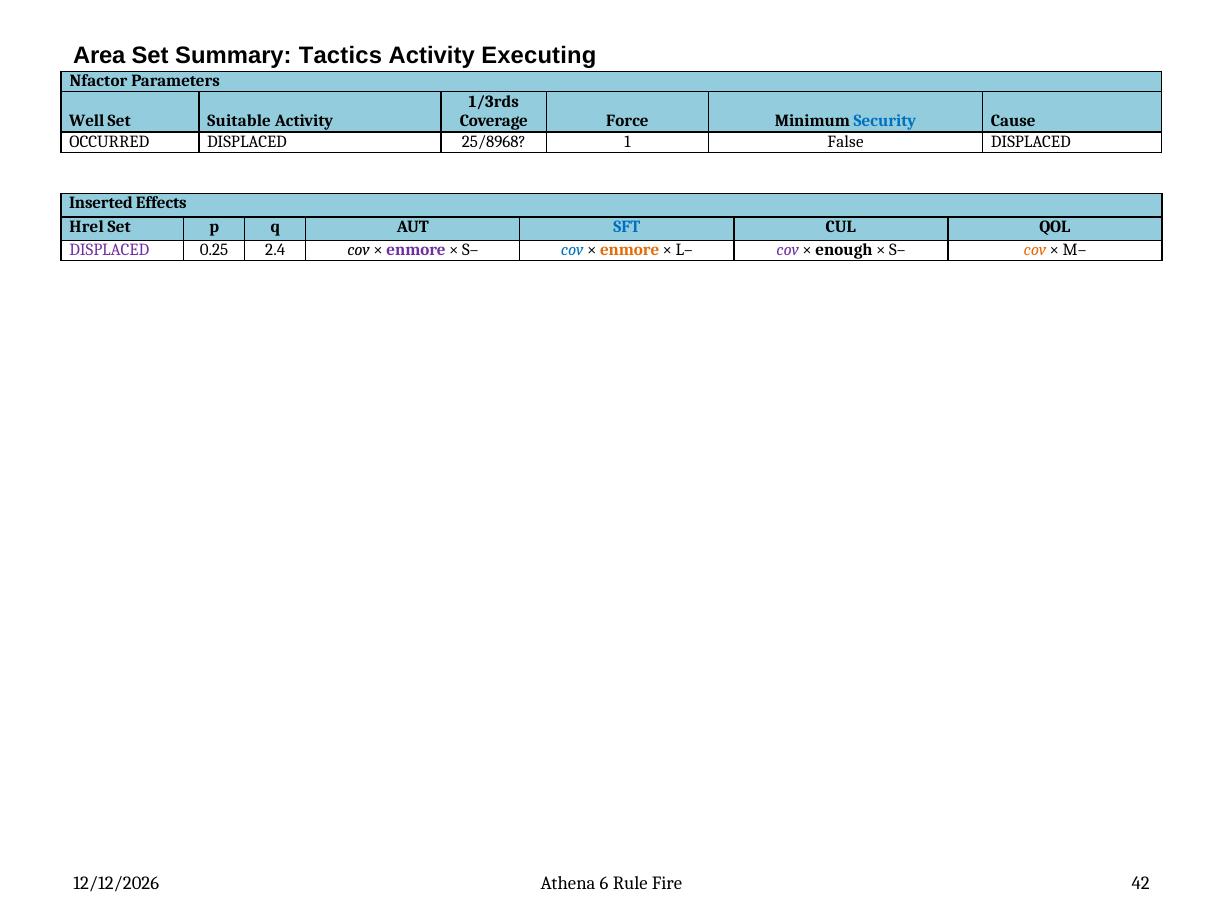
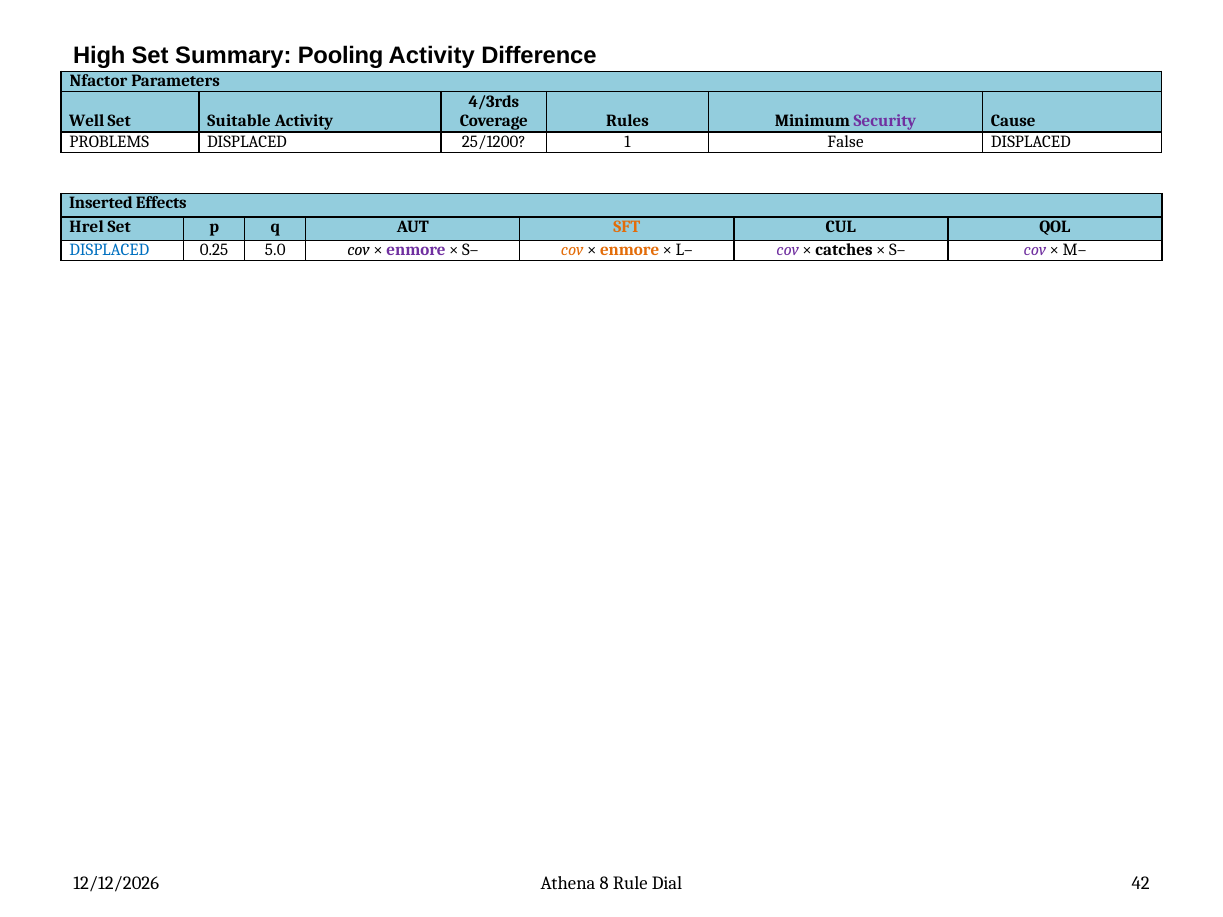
Area: Area -> High (99, 56)
Tactics: Tactics -> Pooling (341, 56)
Executing: Executing -> Difference (539, 56)
1/3rds: 1/3rds -> 4/3rds (494, 101)
Force: Force -> Rules (628, 121)
Security colour: blue -> purple (885, 121)
OCCURRED: OCCURRED -> PROBLEMS (109, 142)
25/8968: 25/8968 -> 25/1200 (494, 142)
SFT colour: blue -> orange (627, 227)
DISPLACED colour: purple -> blue (109, 250)
2.4: 2.4 -> 5.0 (275, 250)
cov colour: blue -> orange (572, 250)
enough: enough -> catches (844, 250)
cov colour: orange -> purple (1035, 250)
6: 6 -> 8 (604, 884)
Fire: Fire -> Dial (667, 884)
